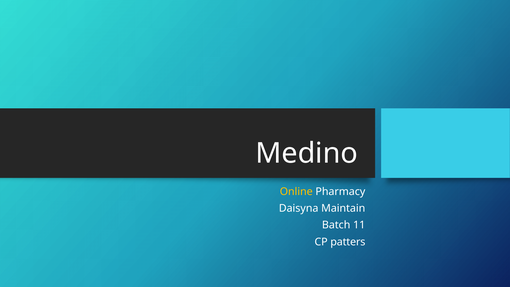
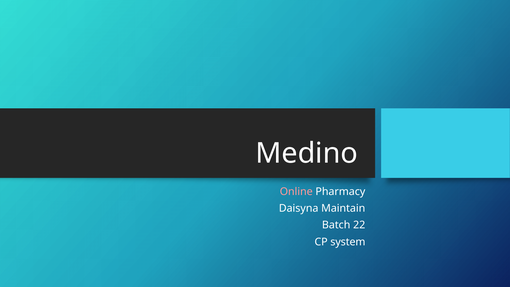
Online colour: yellow -> pink (296, 191)
11: 11 -> 22 (359, 225)
patters: patters -> system (348, 242)
